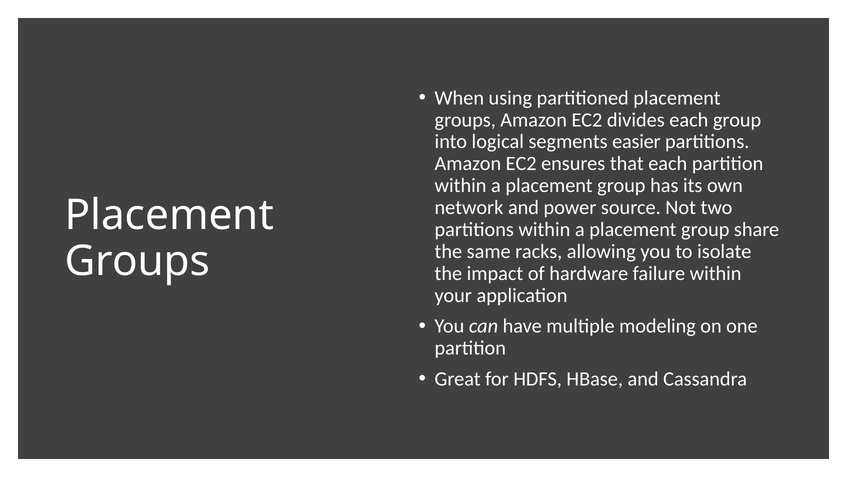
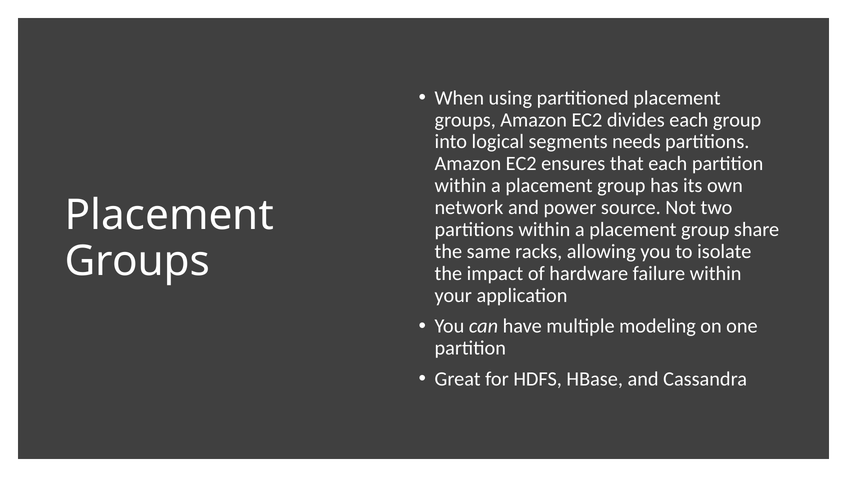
easier: easier -> needs (636, 142)
